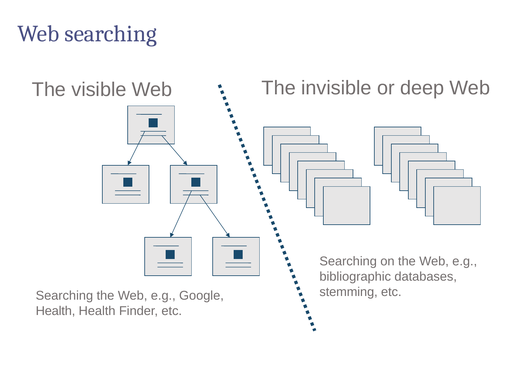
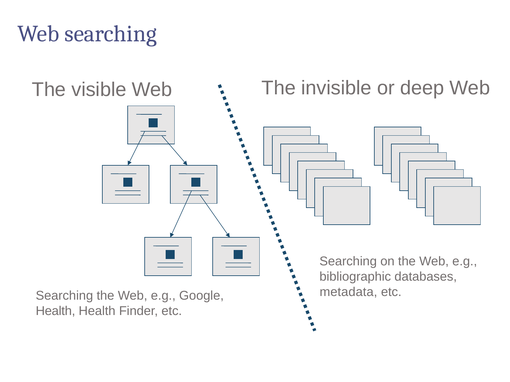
stemming: stemming -> metadata (348, 292)
